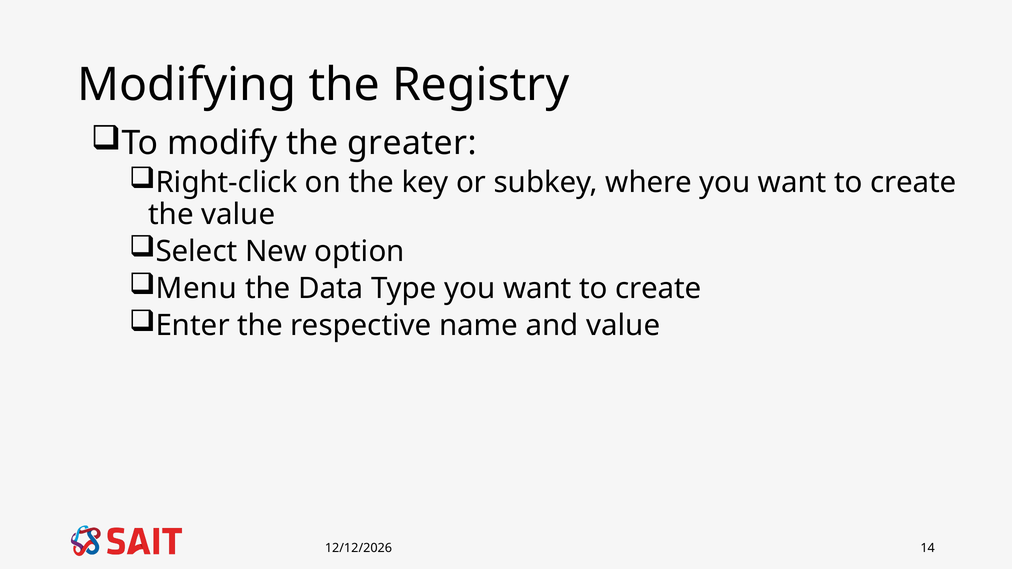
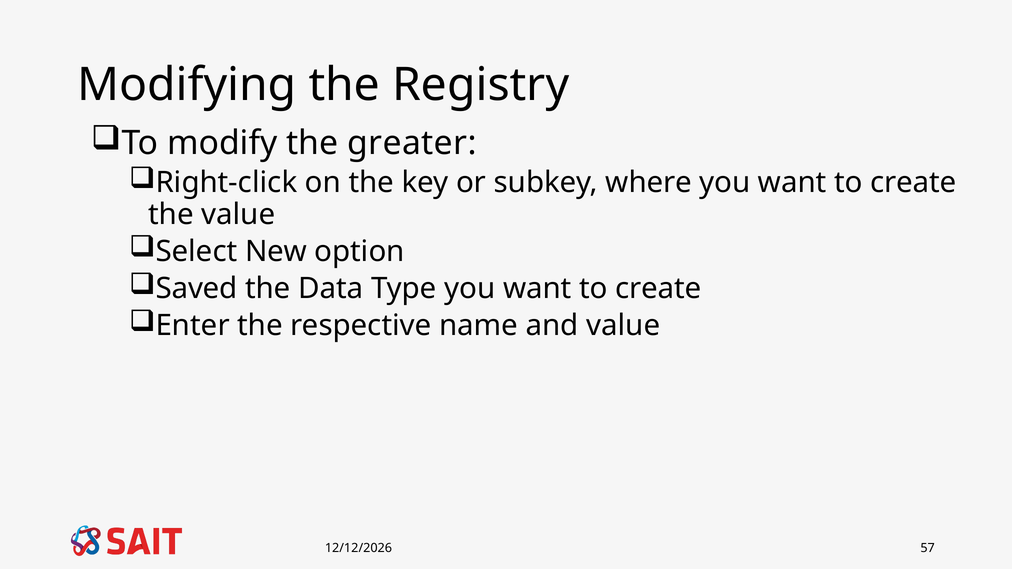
Menu: Menu -> Saved (197, 289)
14: 14 -> 57 (928, 548)
